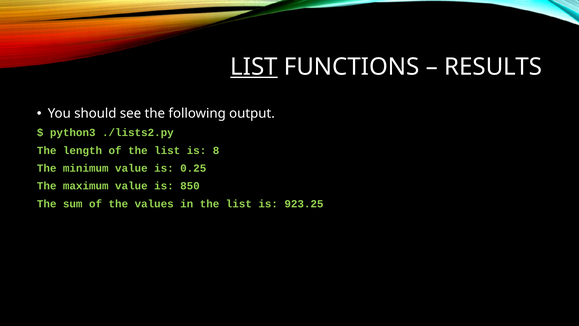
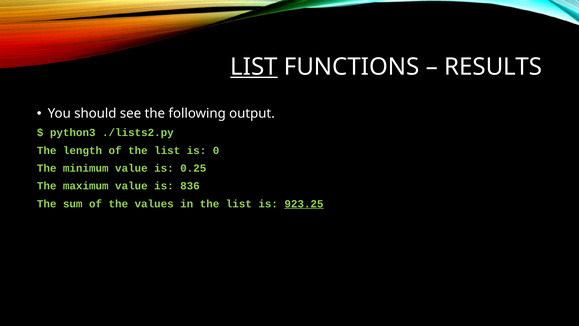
8: 8 -> 0 (216, 150)
850: 850 -> 836 (190, 186)
923.25 underline: none -> present (304, 204)
